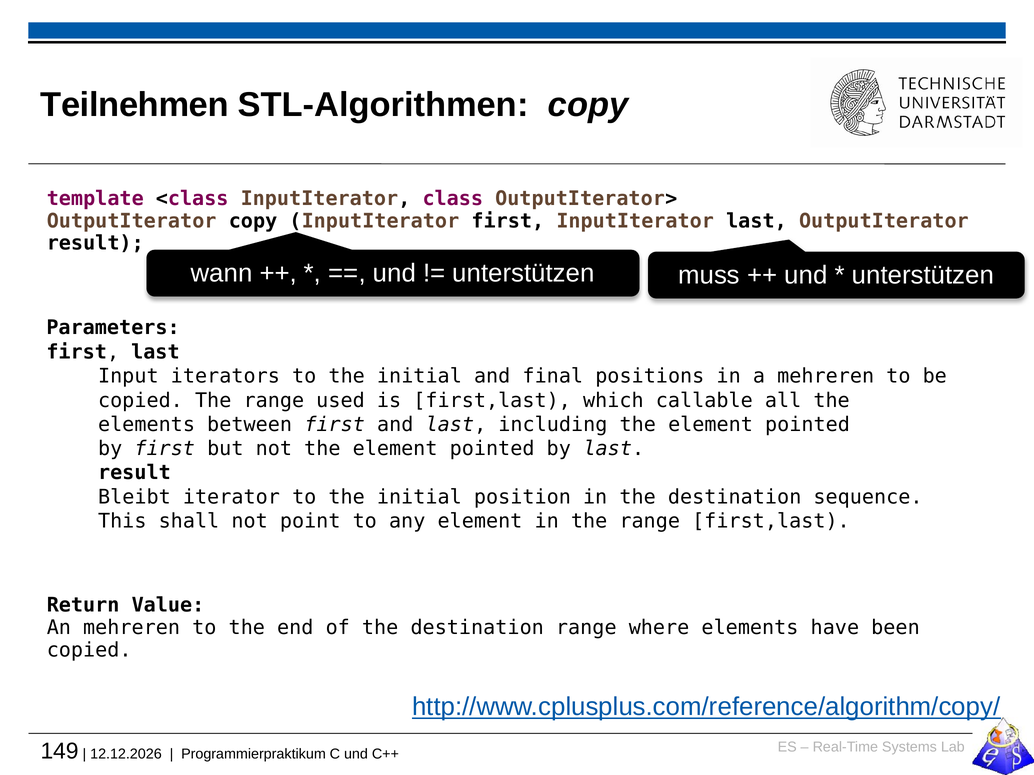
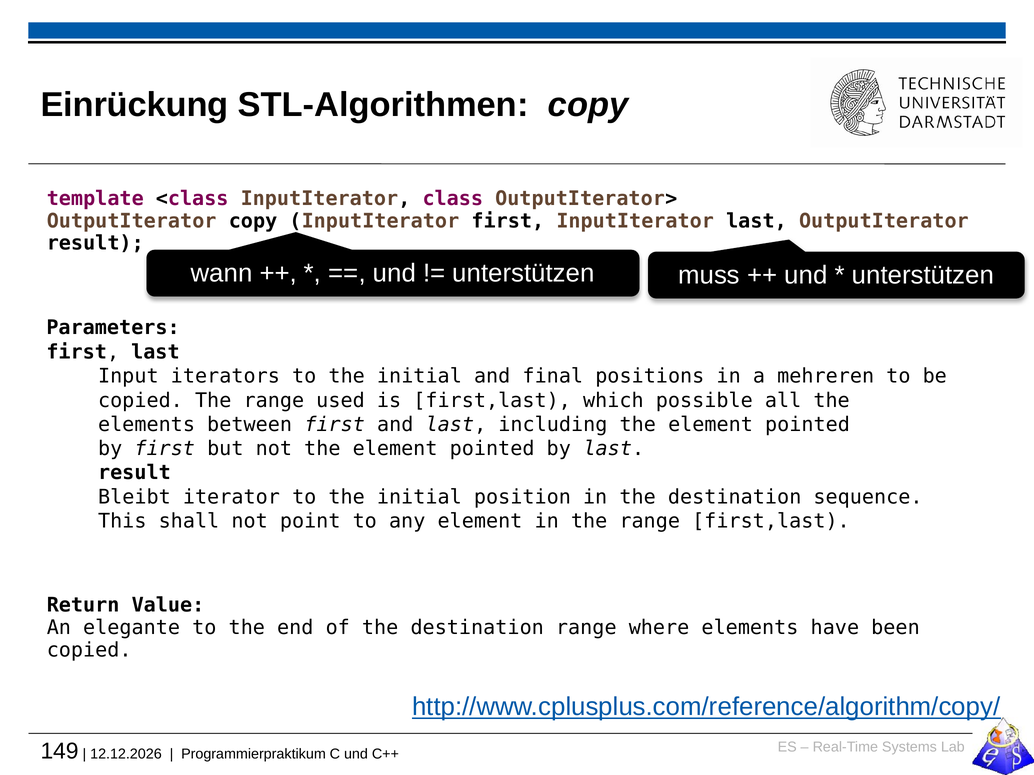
Teilnehmen: Teilnehmen -> Einrückung (134, 105)
callable: callable -> possible (704, 401)
An mehreren: mehreren -> elegante (132, 628)
